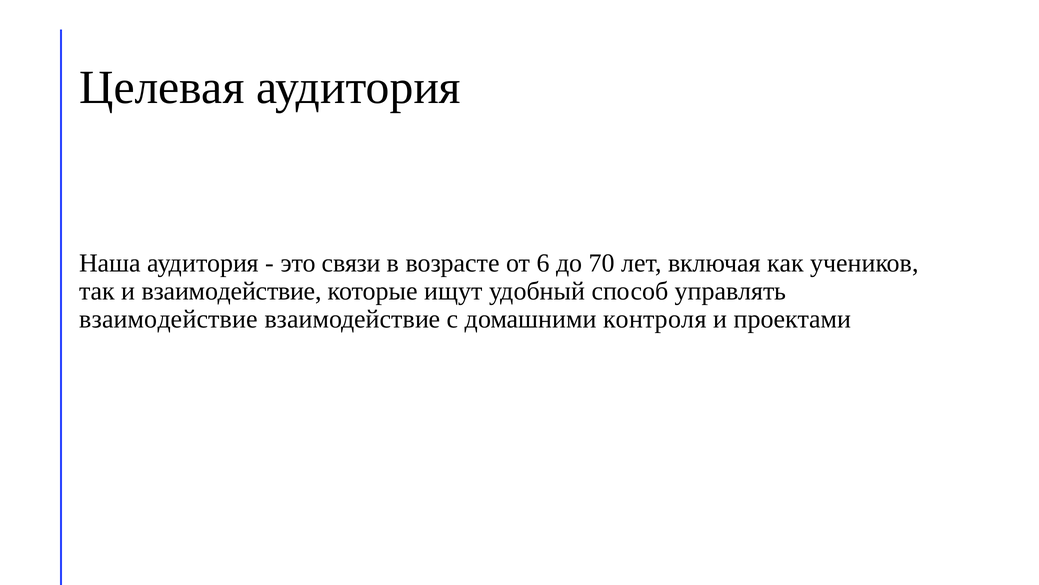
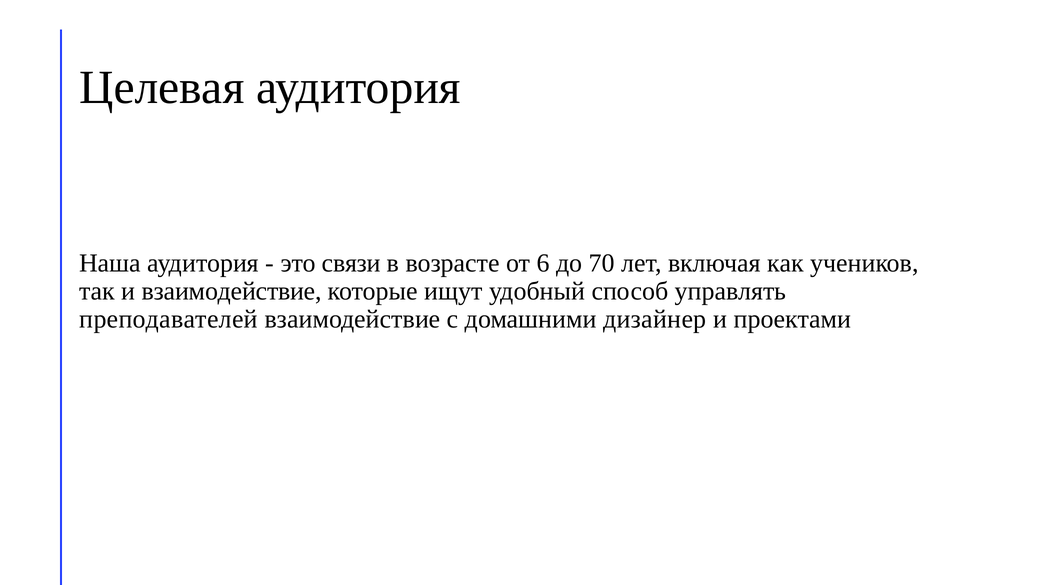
взаимодействие: взаимодействие -> преподавателей (169, 319)
контроля: контроля -> дизайнер (655, 319)
